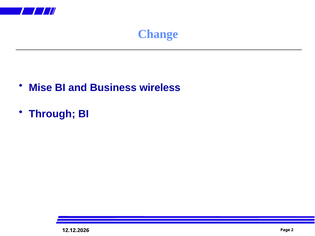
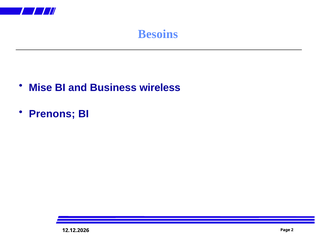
Change: Change -> Besoins (158, 34)
Through: Through -> Prenons (52, 114)
